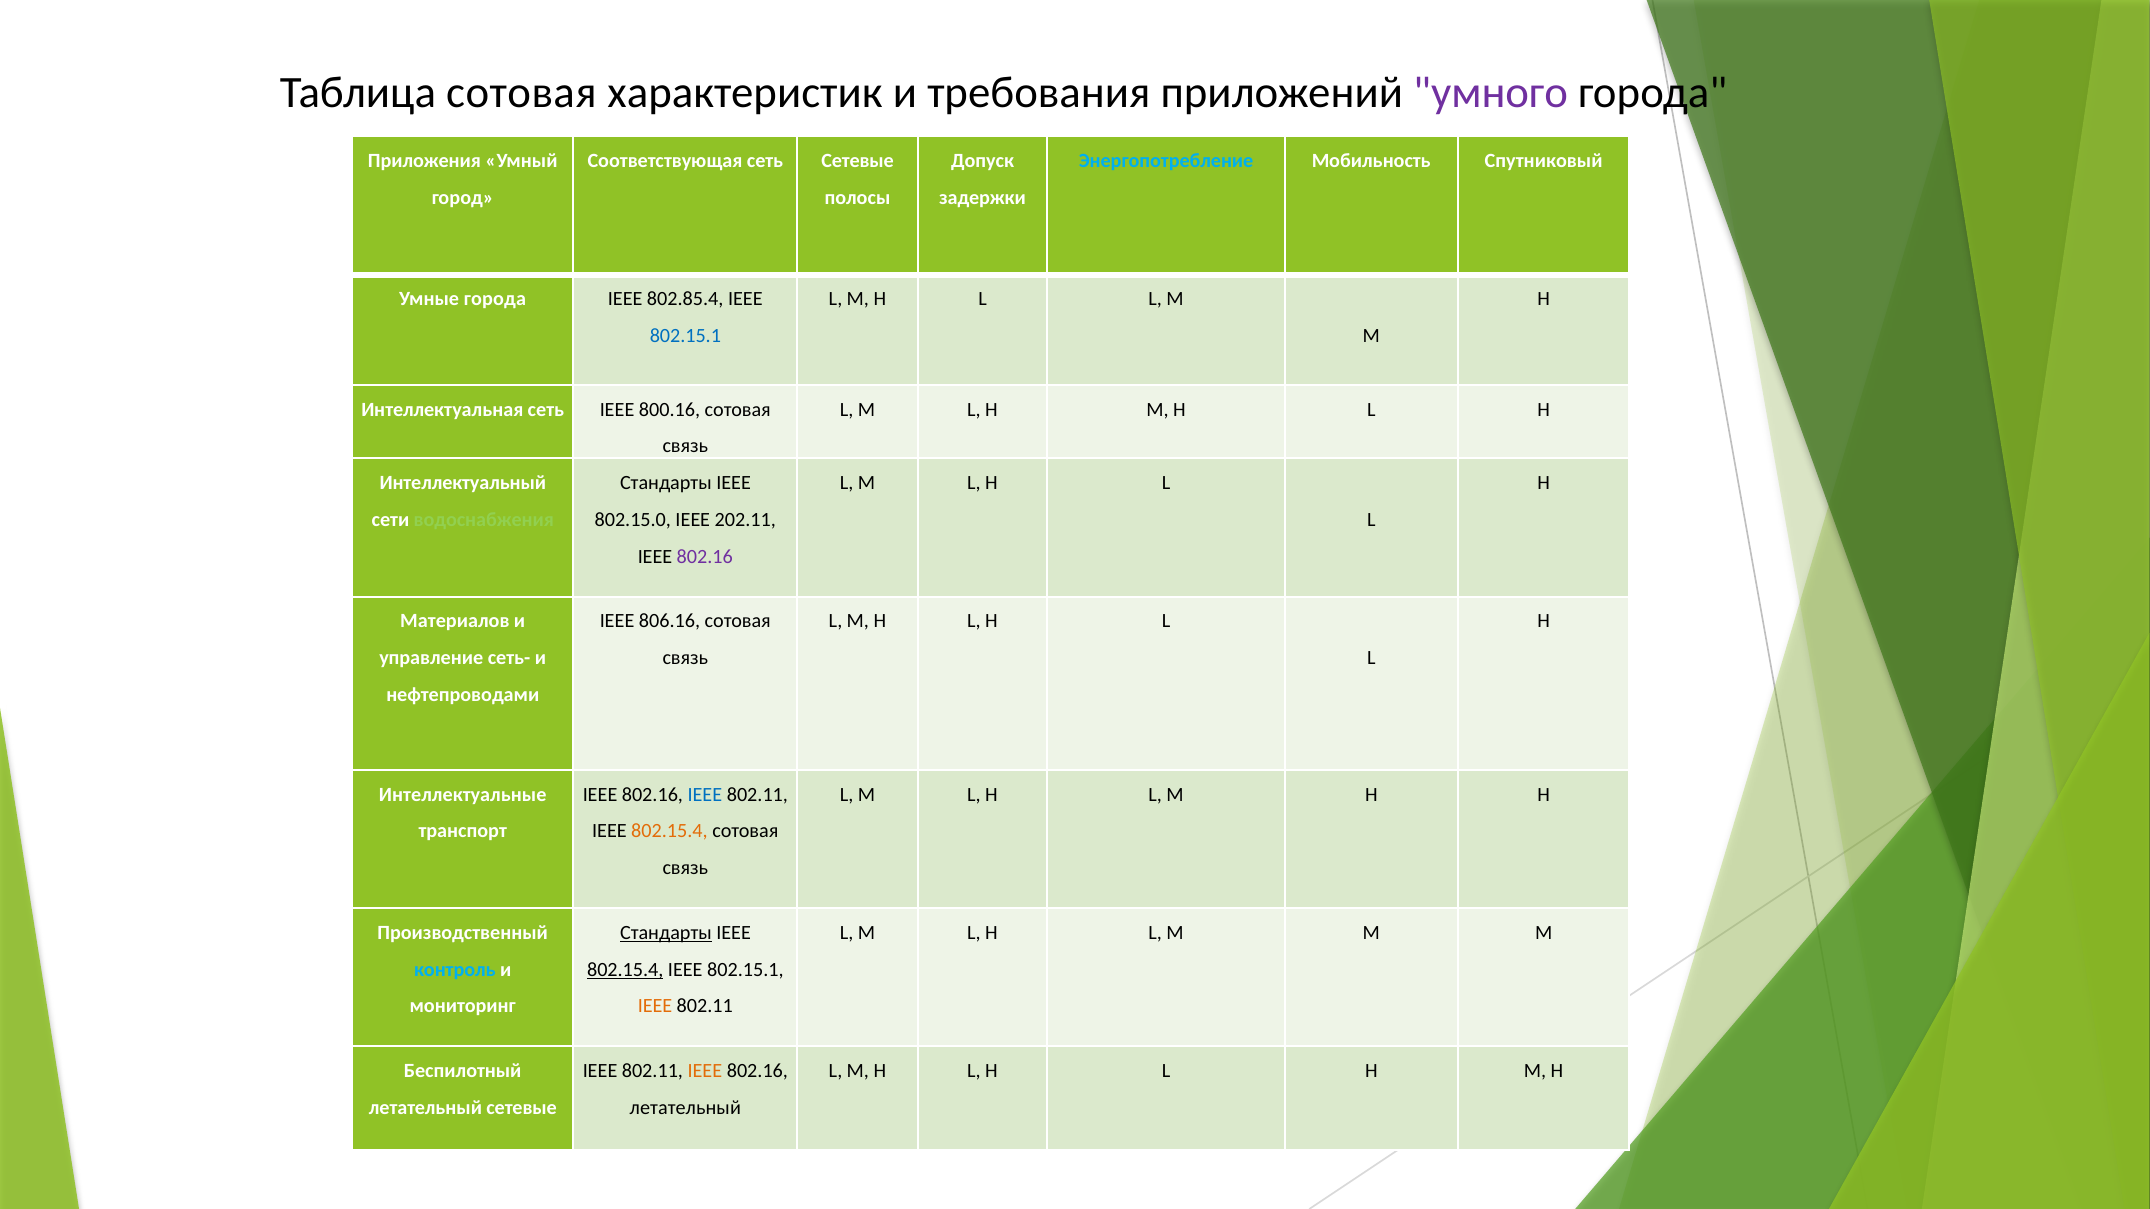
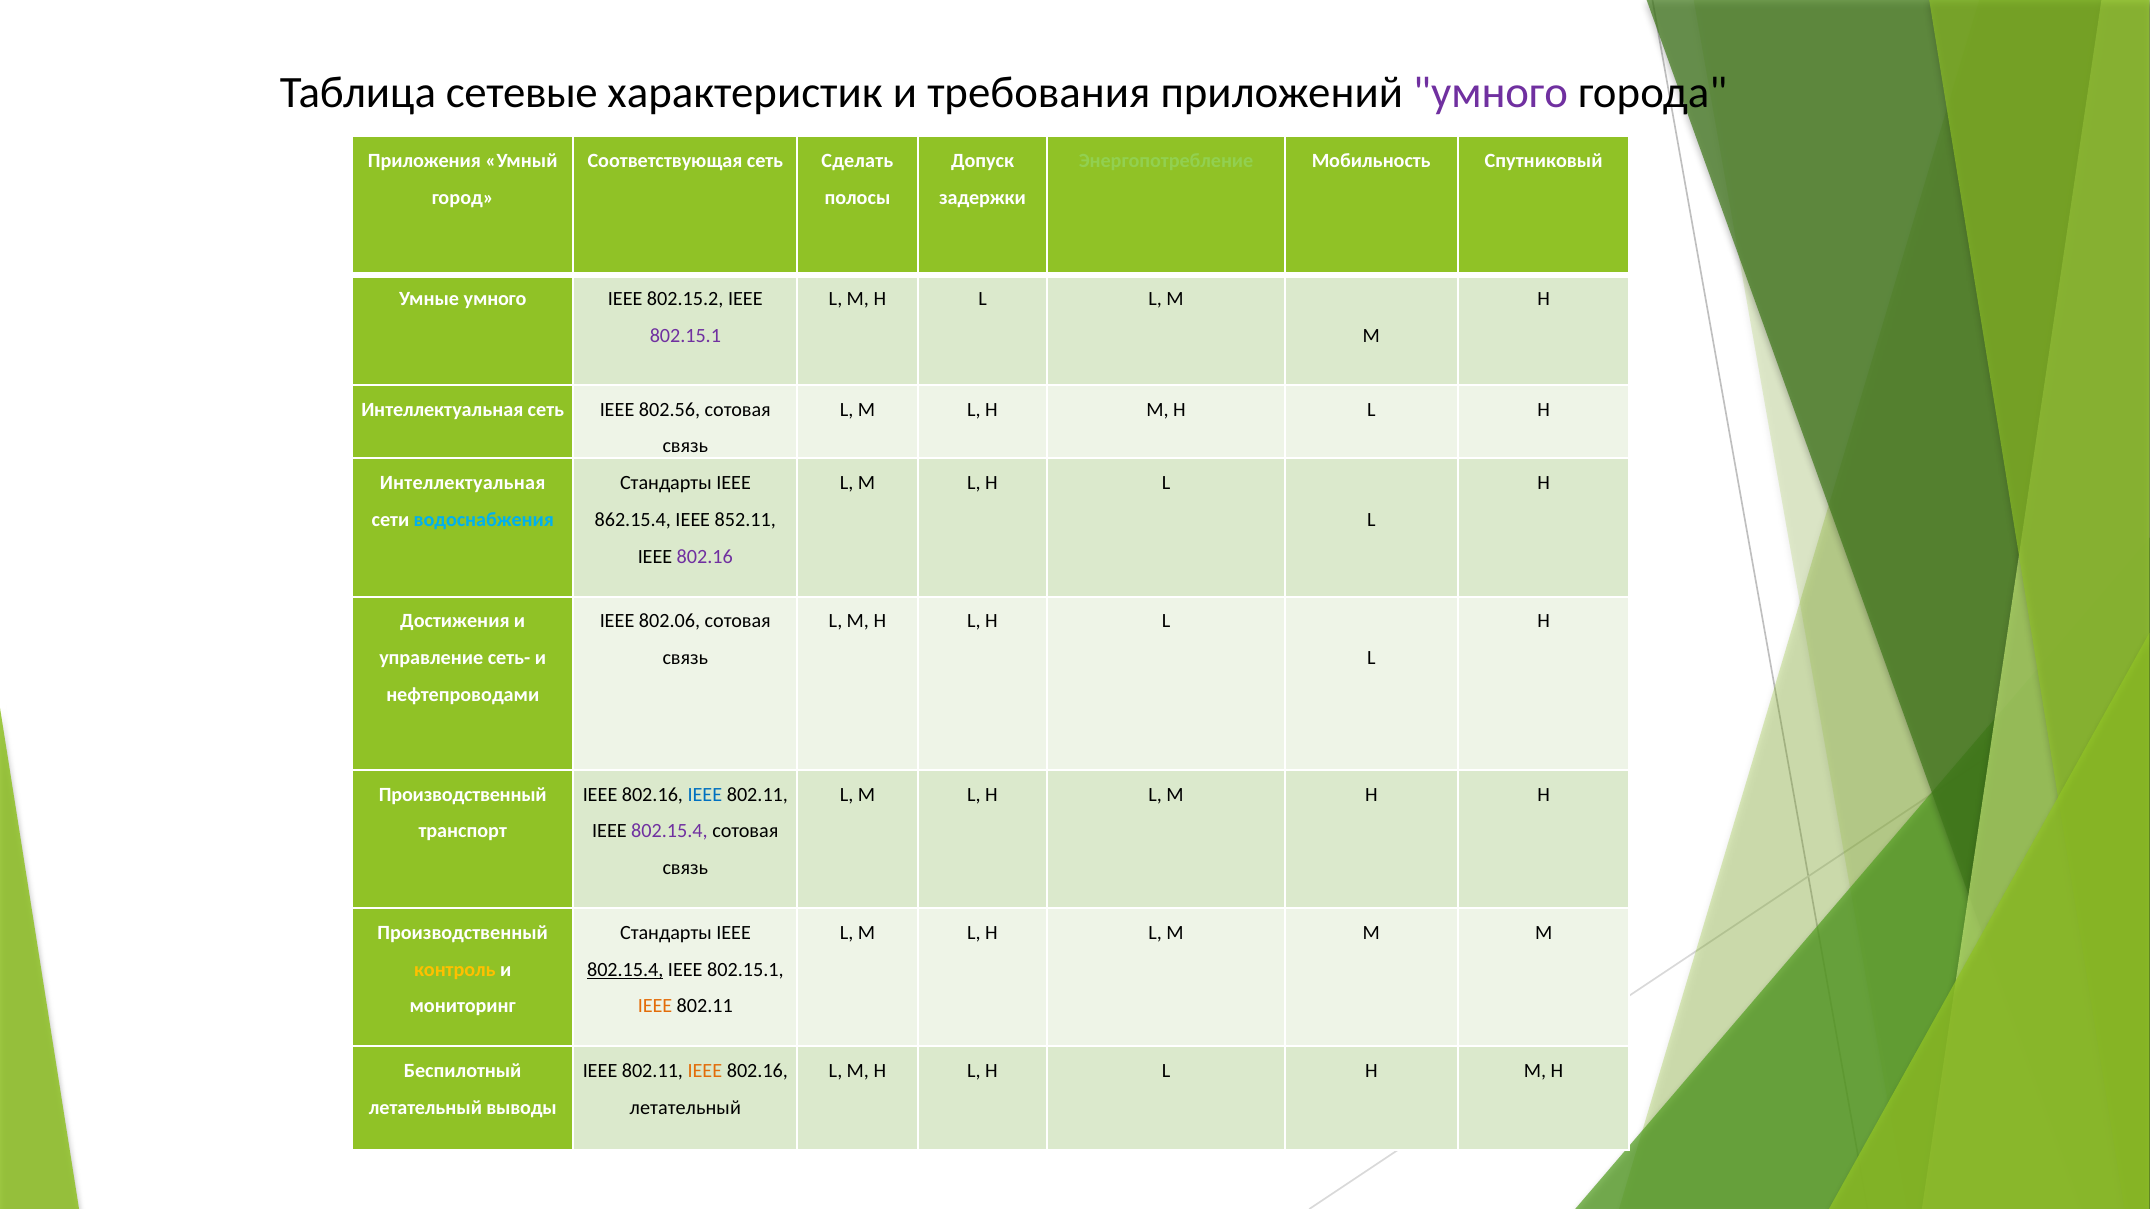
Таблица сотовая: сотовая -> сетевые (522, 92)
сеть Сетевые: Сетевые -> Сделать (857, 161)
Энергопотребление colour: light blue -> light green (1166, 161)
Умные города: города -> умного (495, 299)
802.85.4: 802.85.4 -> 802.15.2 (685, 299)
802.15.1 colour: blue -> purple (685, 336)
800.16: 800.16 -> 802.56 (669, 410)
Интеллектуальный: Интеллектуальный -> Интеллектуальная (463, 483)
водоснабжения colour: light green -> light blue (484, 520)
802.15.0: 802.15.0 -> 862.15.4 (633, 520)
202.11: 202.11 -> 852.11 (745, 520)
Материалов: Материалов -> Достижения (455, 621)
806.16: 806.16 -> 802.06 (669, 621)
Интеллектуальные: Интеллектуальные -> Производственный (463, 795)
802.15.4 colour: orange -> purple (669, 832)
Стандарты underline: present -> none (666, 933)
контроль colour: light blue -> yellow (455, 970)
летательный сетевые: сетевые -> выводы (522, 1108)
